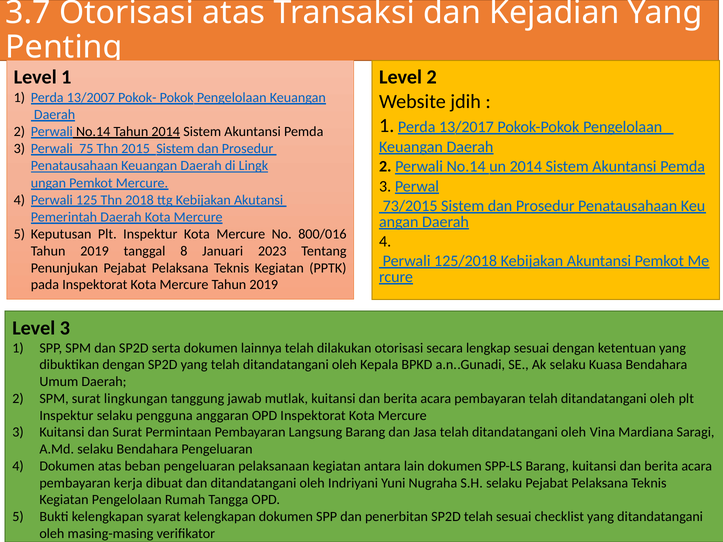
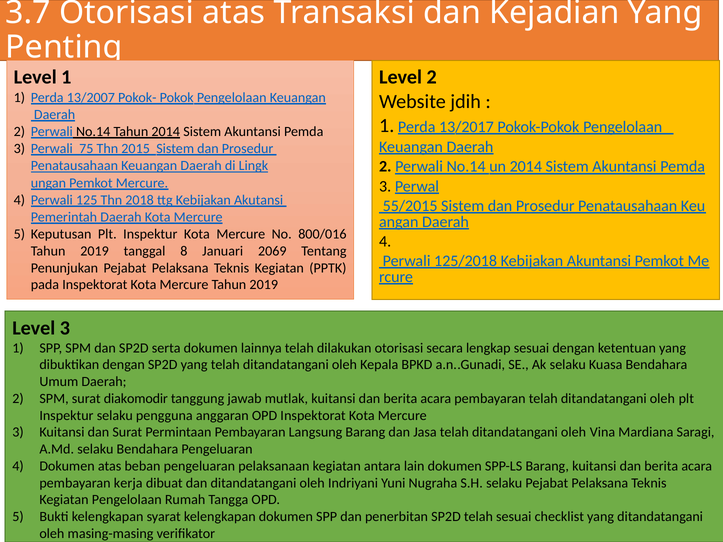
73/2015: 73/2015 -> 55/2015 (410, 206)
2023: 2023 -> 2069 (272, 251)
lingkungan: lingkungan -> diakomodir (136, 399)
